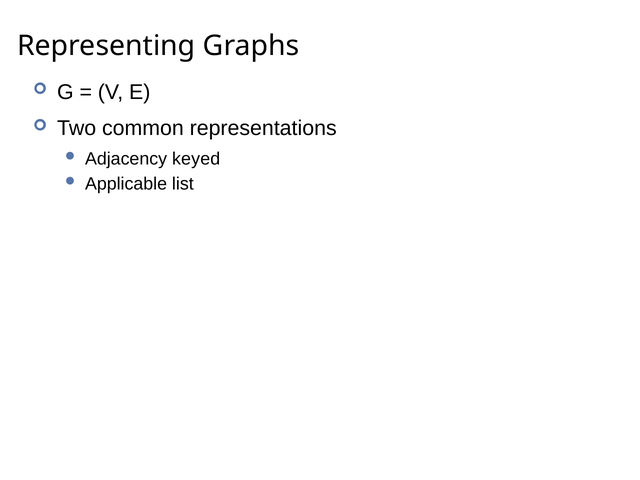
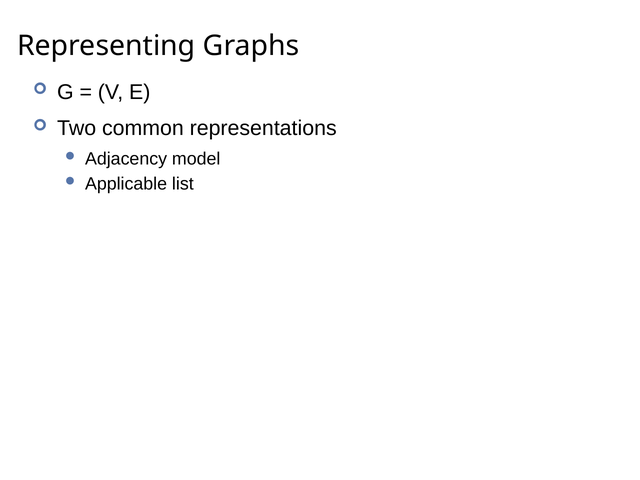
keyed: keyed -> model (196, 159)
